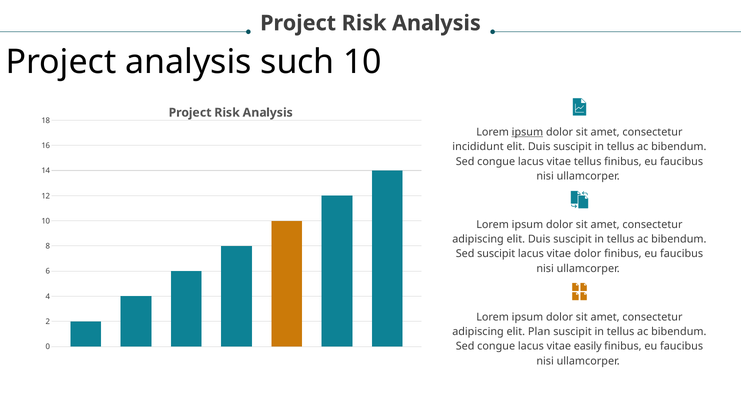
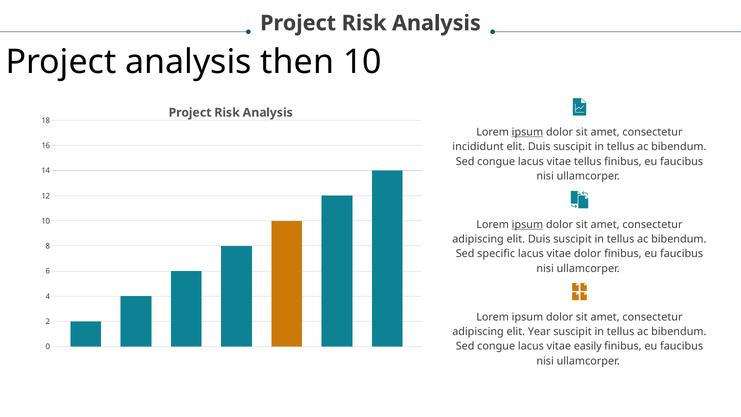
such: such -> then (297, 62)
ipsum underline: none -> present (527, 224)
Sed suscipit: suscipit -> specific (496, 254)
Plan: Plan -> Year (539, 331)
